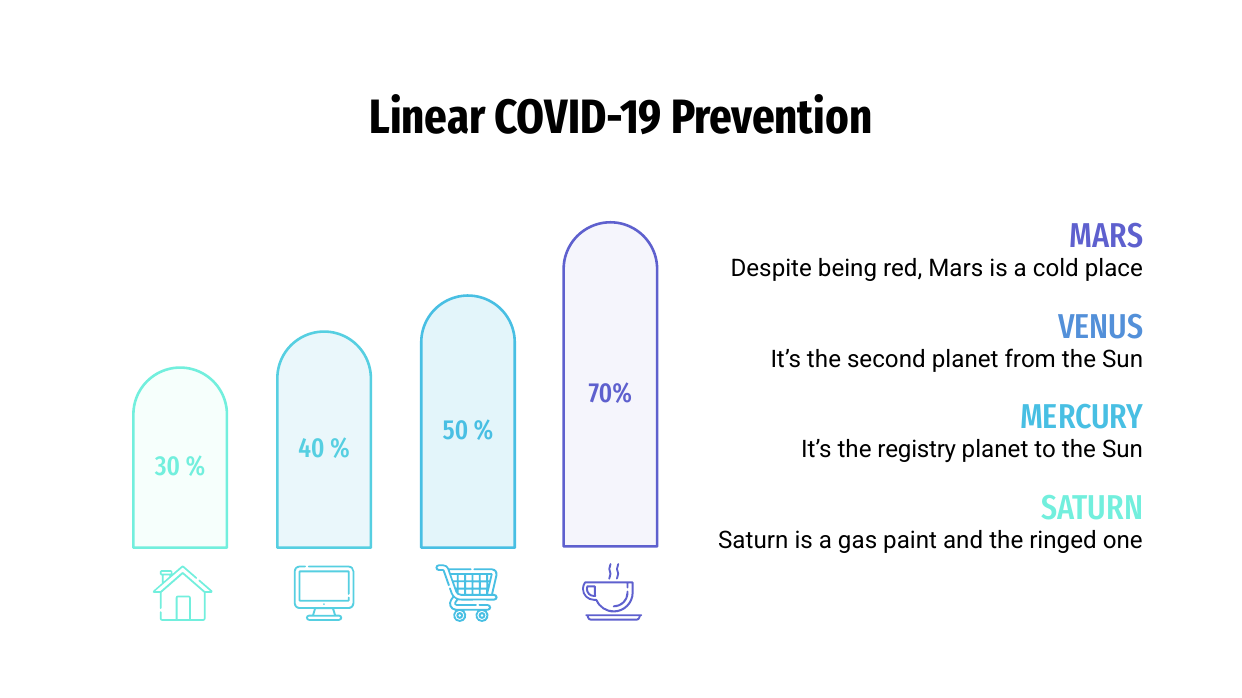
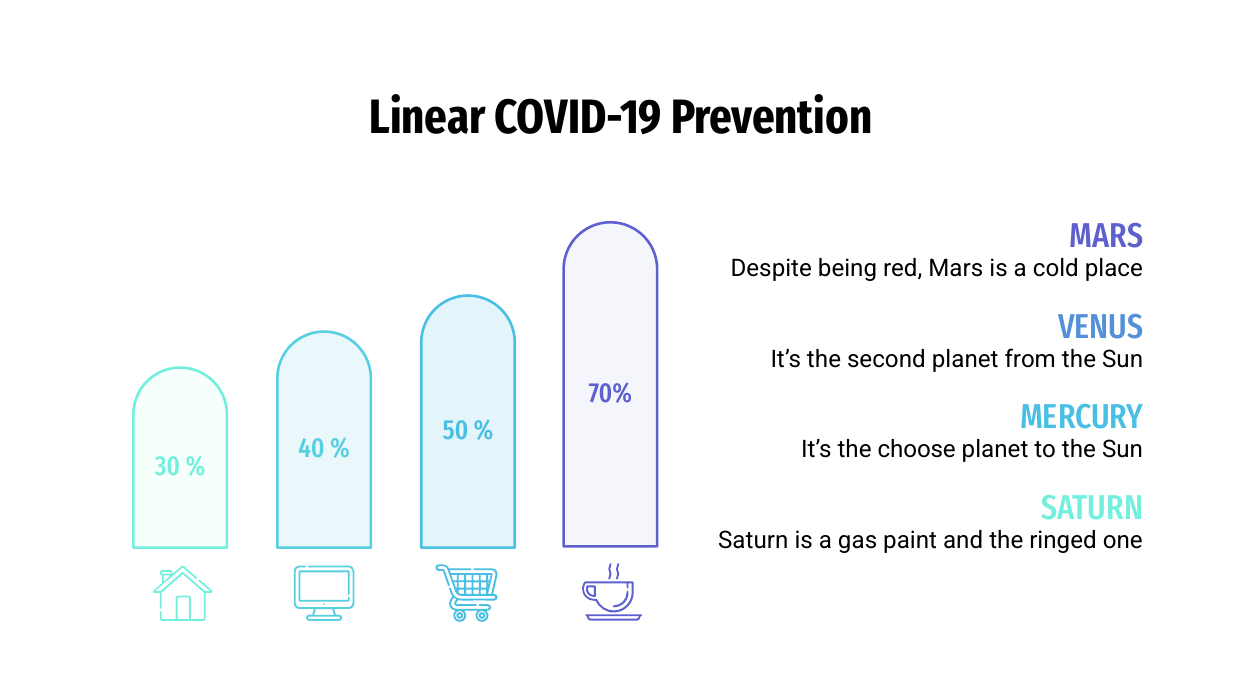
registry: registry -> choose (917, 450)
